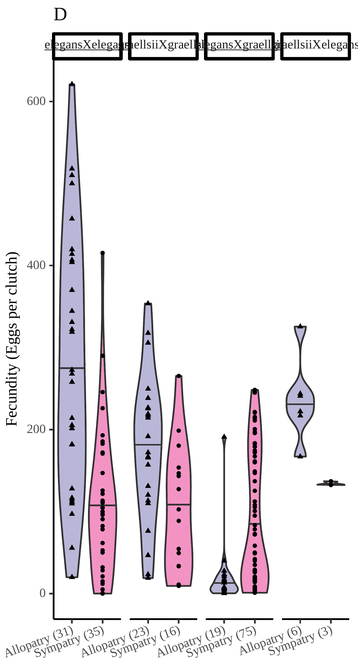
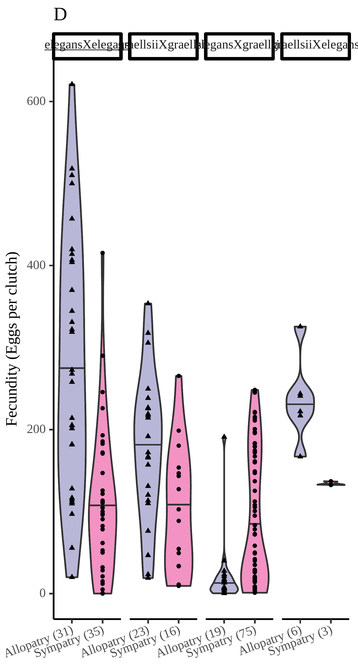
elegansXgraellsii underline: present -> none (239, 44)
